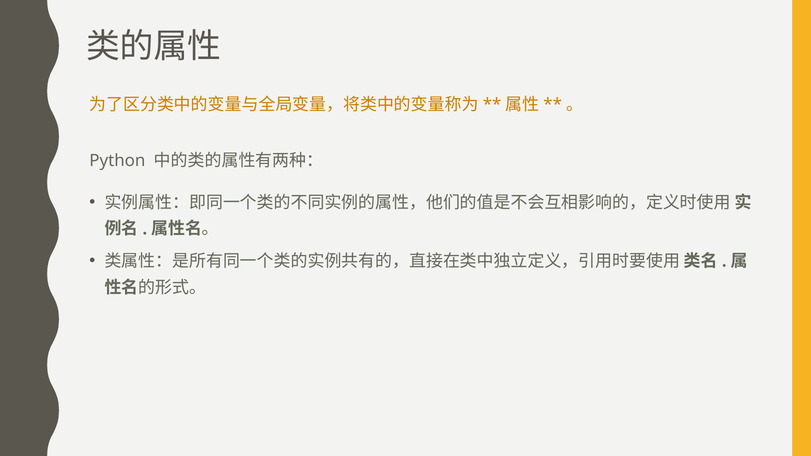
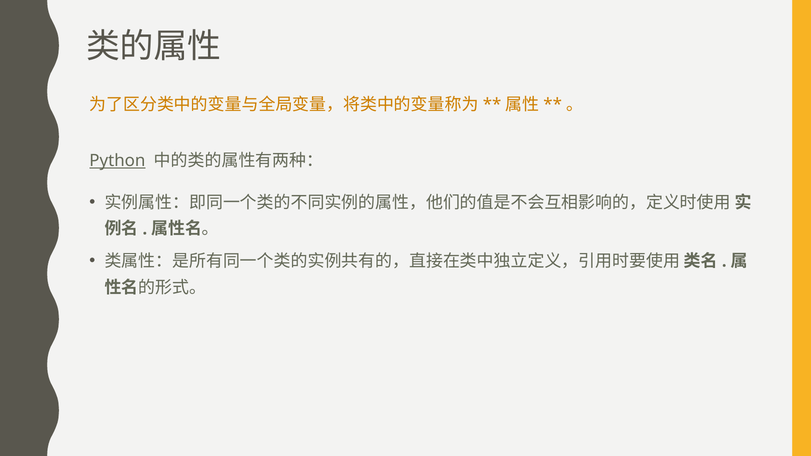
Python underline: none -> present (117, 161)
